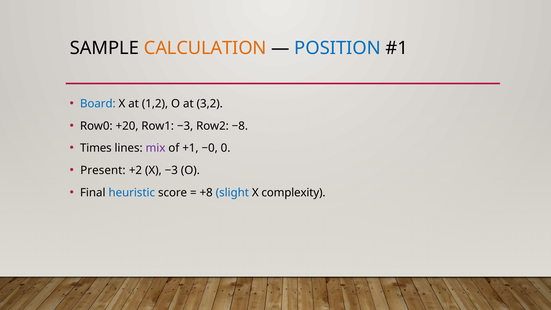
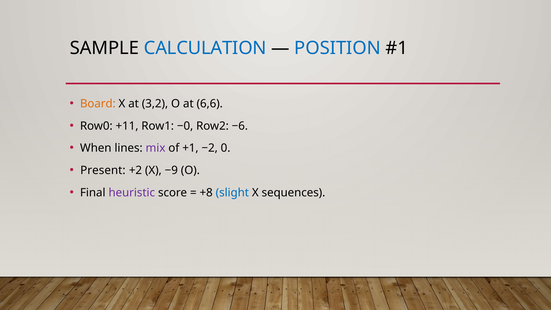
CALCULATION colour: orange -> blue (205, 48)
Board colour: blue -> orange (98, 104)
1,2: 1,2 -> 3,2 (155, 104)
3,2: 3,2 -> 6,6 (210, 104)
+20: +20 -> +11 (127, 126)
Row1 −3: −3 -> −0 (185, 126)
−8: −8 -> −6 (240, 126)
Times: Times -> When (96, 148)
−0: −0 -> −2 (210, 148)
X −3: −3 -> −9 (171, 170)
heuristic colour: blue -> purple (132, 193)
complexity: complexity -> sequences (293, 193)
